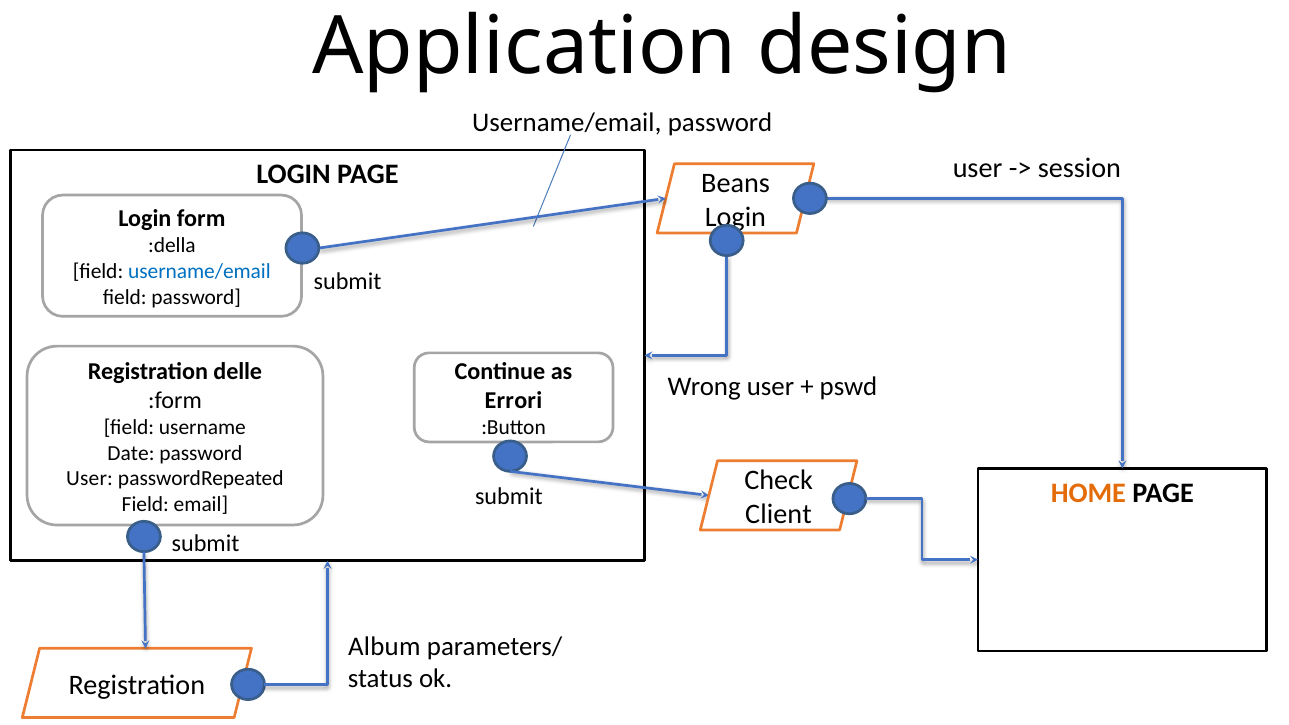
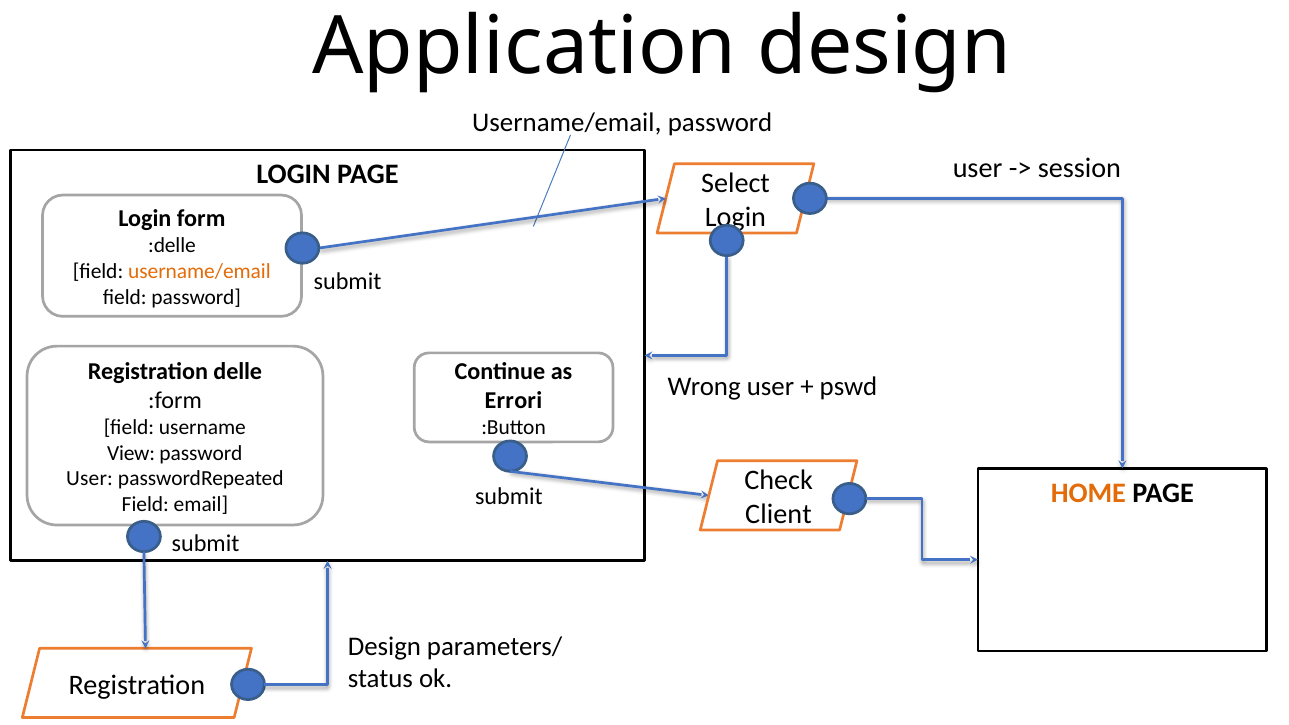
Beans: Beans -> Select (736, 183)
:della: :della -> :delle (172, 246)
username/email colour: blue -> orange (199, 272)
Date: Date -> View (131, 453)
Album: Album -> Design (384, 646)
